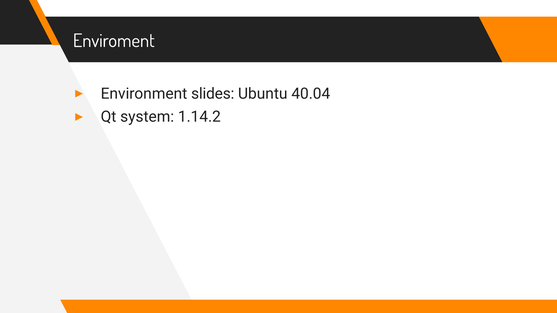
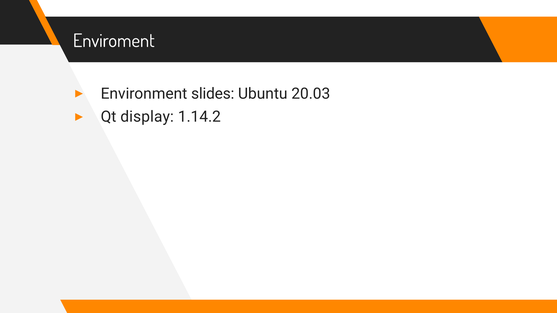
40.04: 40.04 -> 20.03 (311, 94)
system: system -> display (147, 117)
